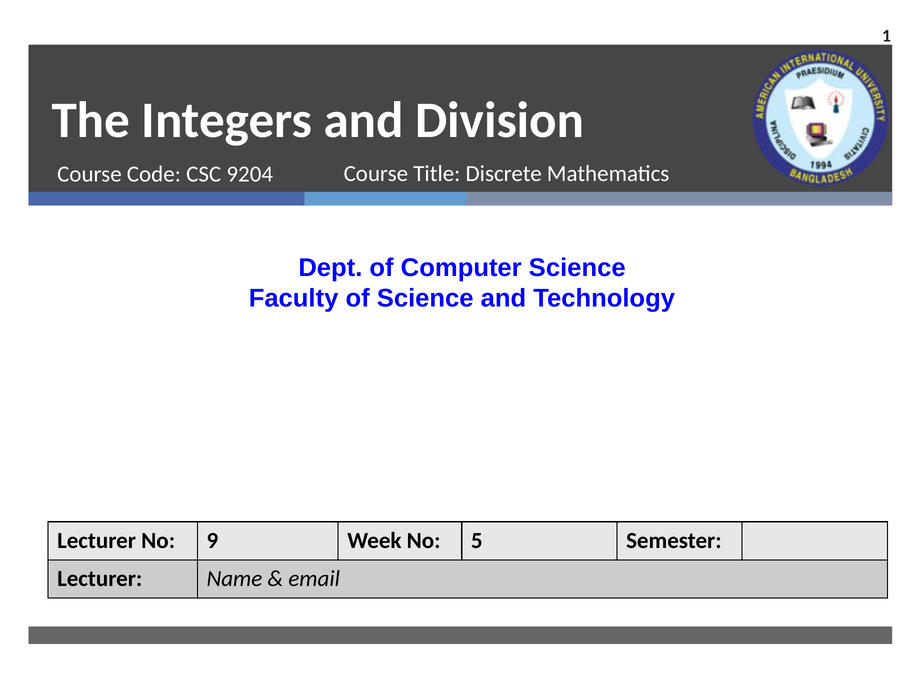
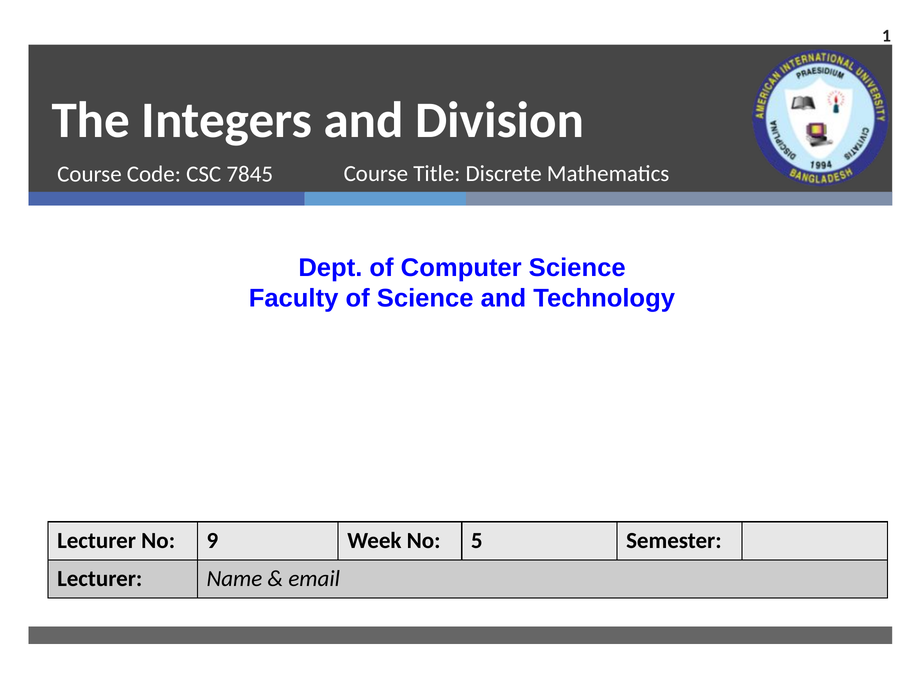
9204: 9204 -> 7845 (250, 174)
